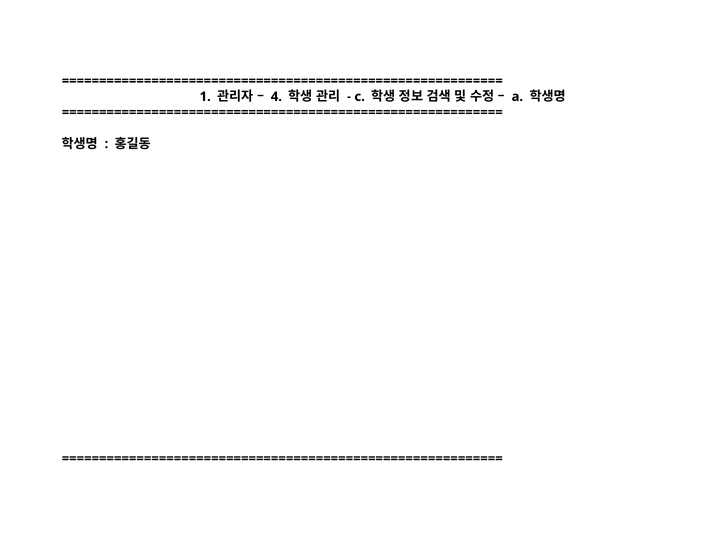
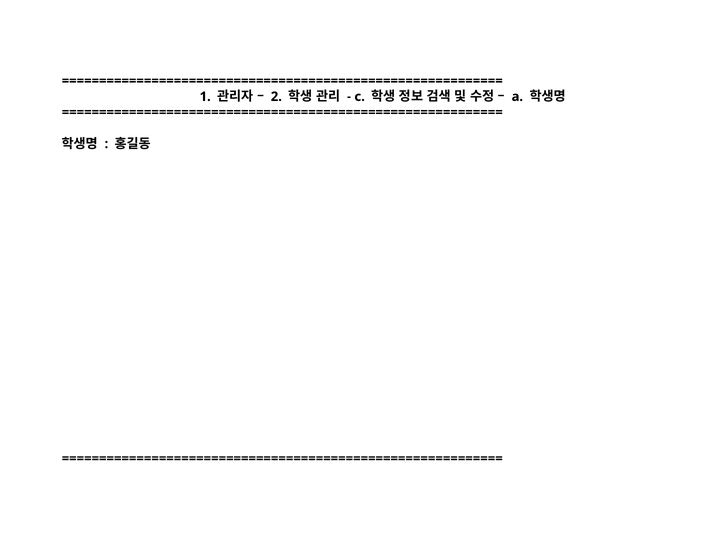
4: 4 -> 2 (276, 97)
